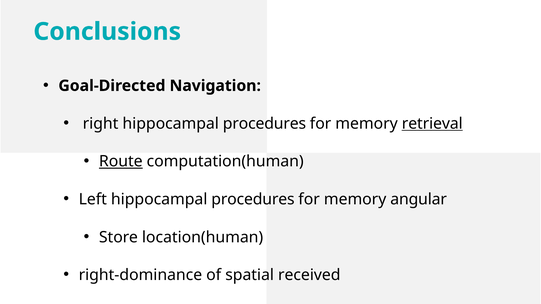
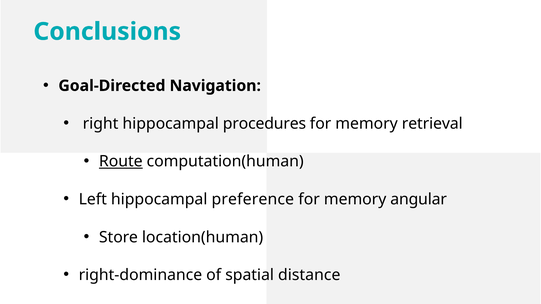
retrieval underline: present -> none (432, 124)
Left hippocampal procedures: procedures -> preference (253, 199)
received: received -> distance (309, 275)
